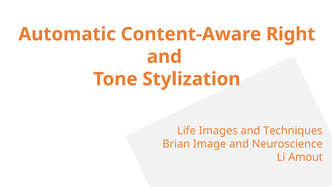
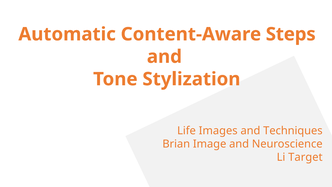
Right: Right -> Steps (291, 34)
Amout: Amout -> Target (305, 157)
